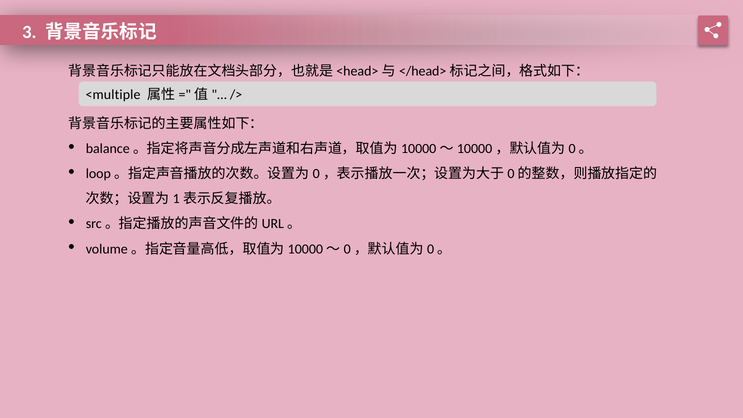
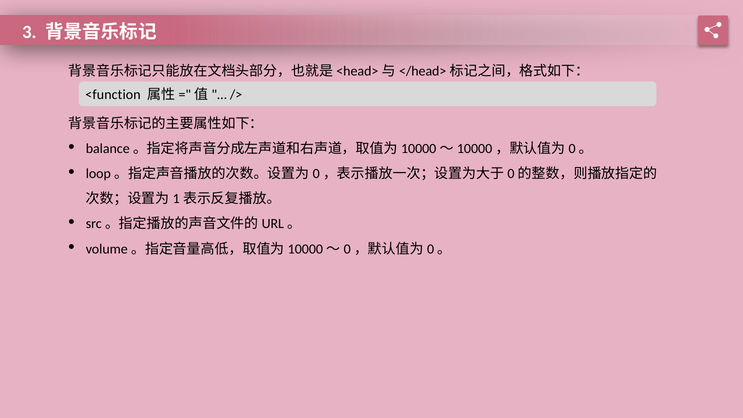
<multiple: <multiple -> <function (113, 95)
